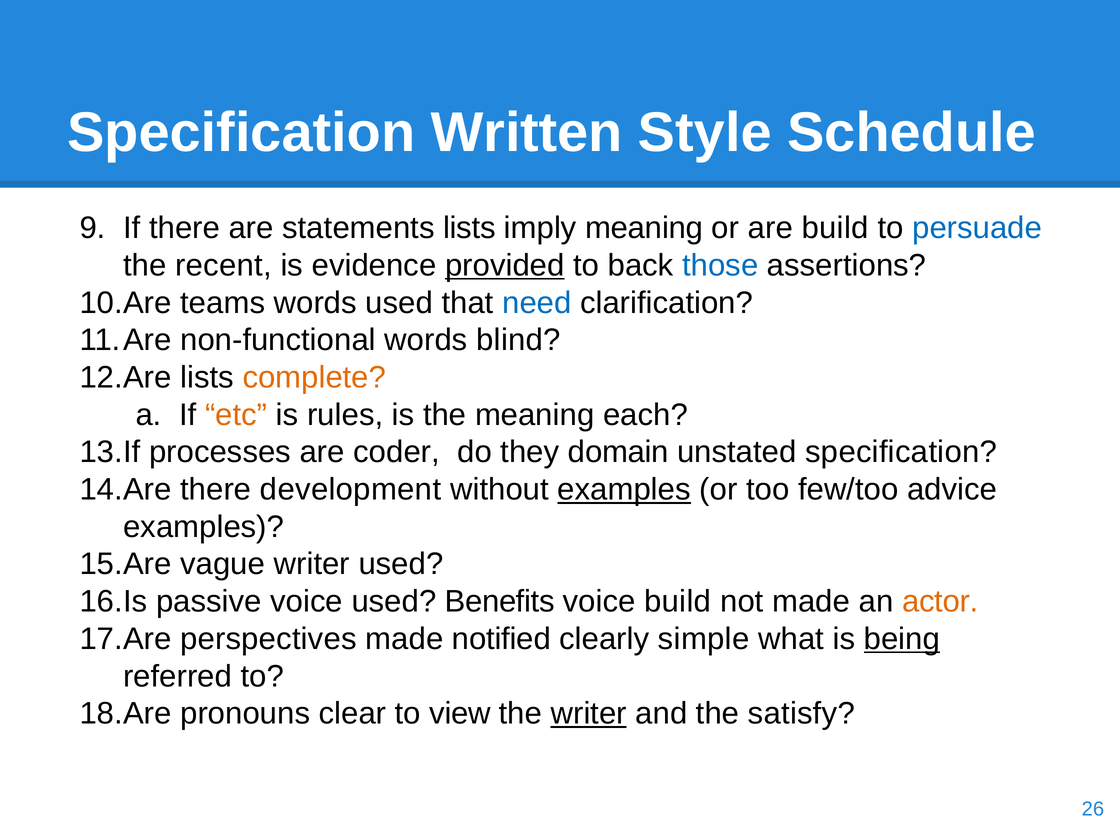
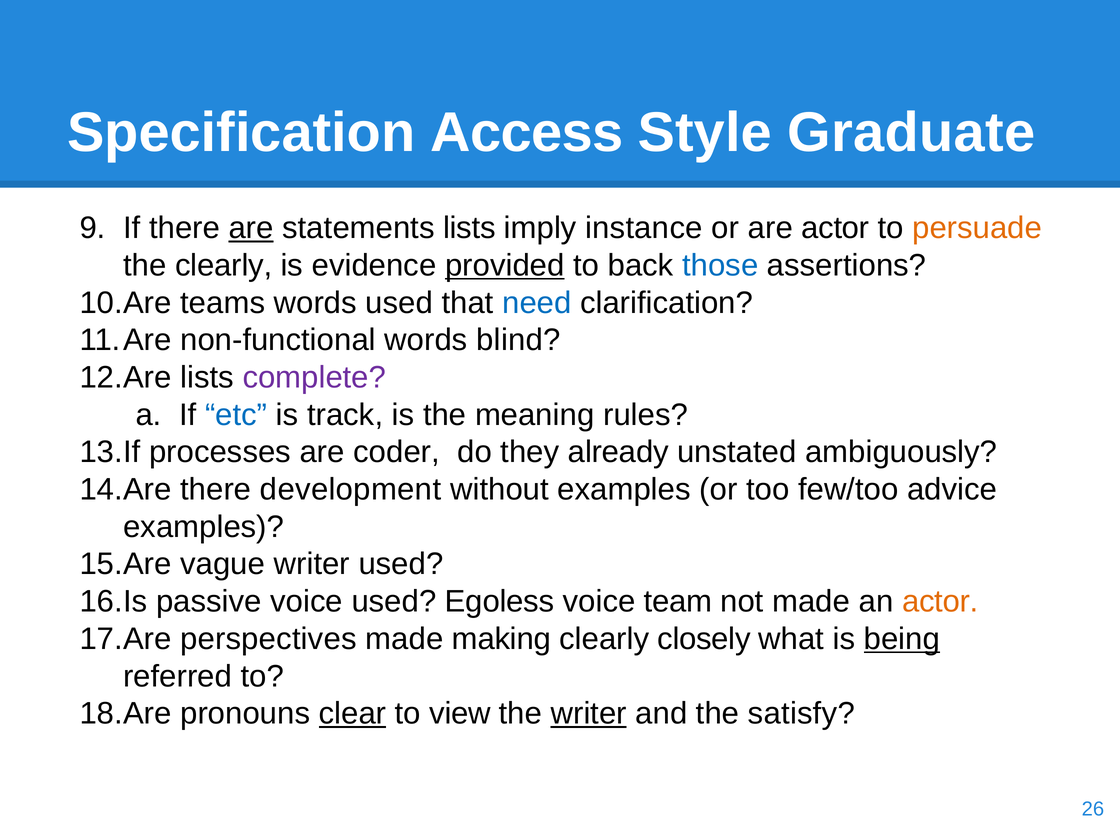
Written: Written -> Access (527, 133)
Schedule: Schedule -> Graduate (911, 133)
are underline: none -> present (251, 228)
imply meaning: meaning -> instance (644, 228)
are build: build -> actor (835, 228)
persuade colour: blue -> orange (977, 228)
the recent: recent -> clearly (224, 265)
complete colour: orange -> purple (314, 377)
etc colour: orange -> blue (236, 415)
rules: rules -> track (345, 415)
each: each -> rules (646, 415)
domain: domain -> already (618, 452)
unstated specification: specification -> ambiguously (901, 452)
examples underline: present -> none (624, 489)
Benefits: Benefits -> Egoless (500, 602)
voice build: build -> team (678, 602)
notified: notified -> making (501, 639)
simple: simple -> closely (704, 639)
clear underline: none -> present (353, 714)
